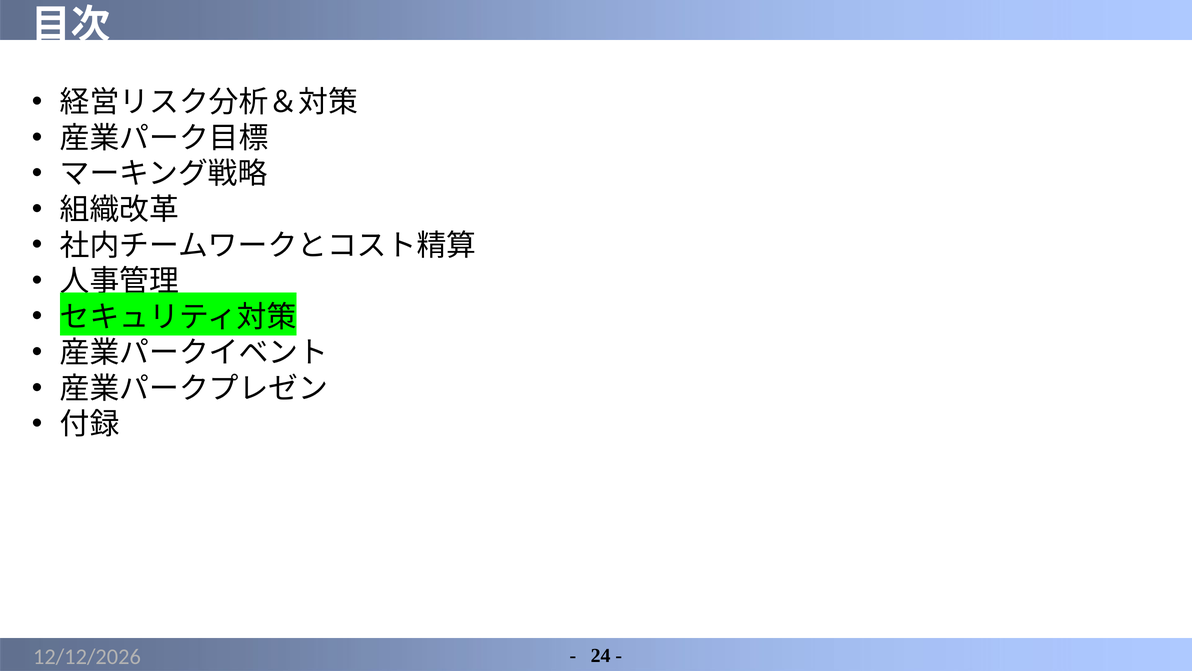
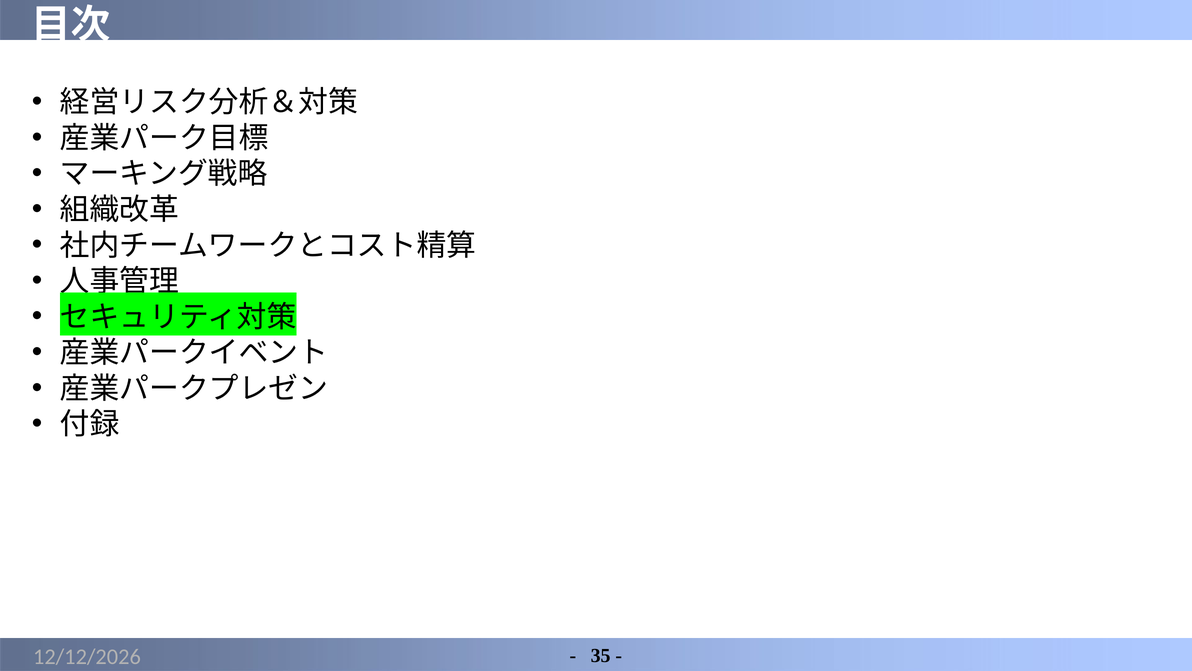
24: 24 -> 35 (601, 655)
